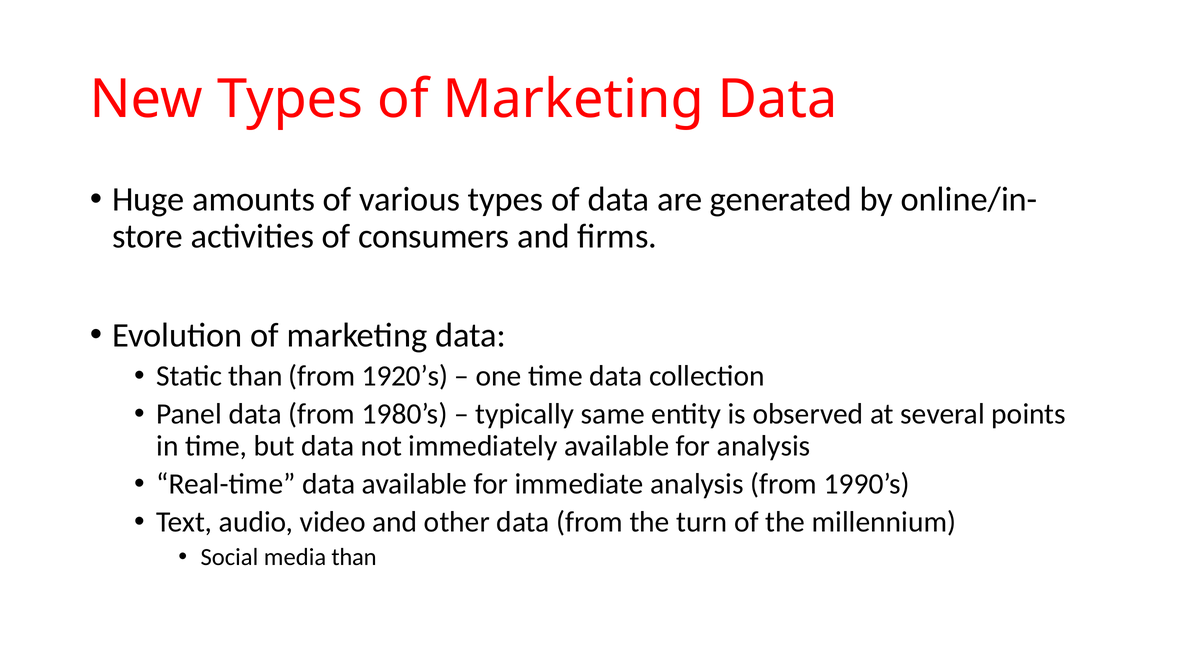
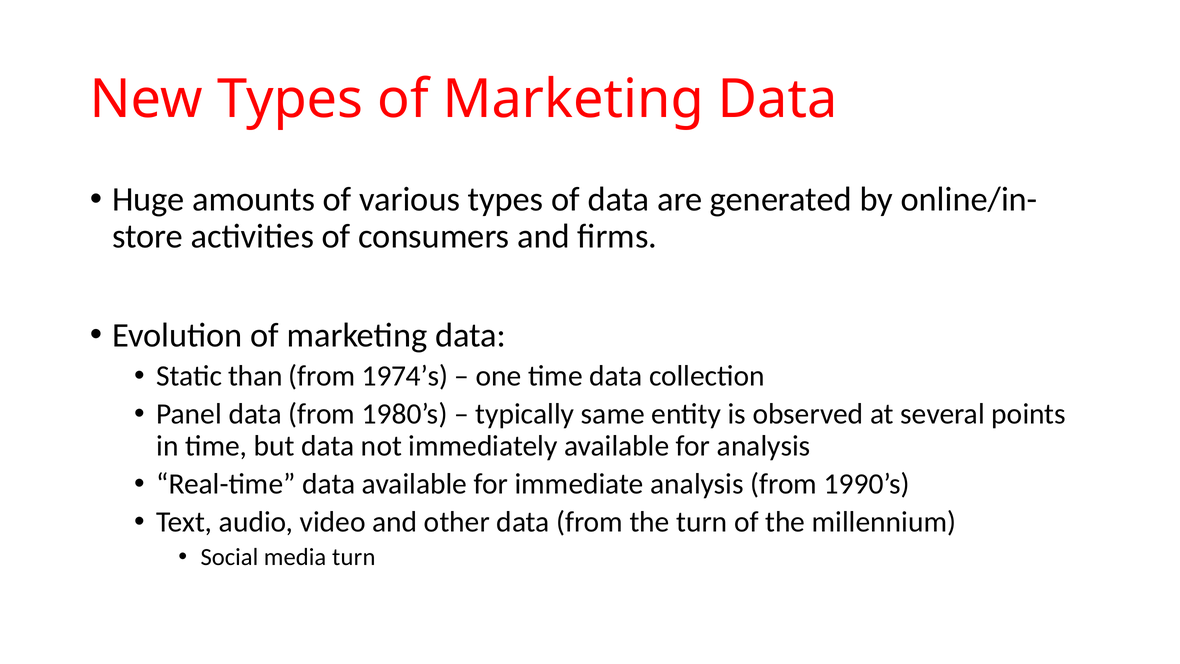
1920’s: 1920’s -> 1974’s (405, 376)
media than: than -> turn (354, 557)
